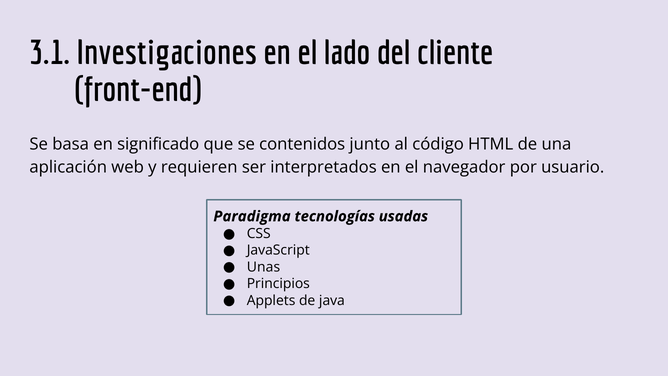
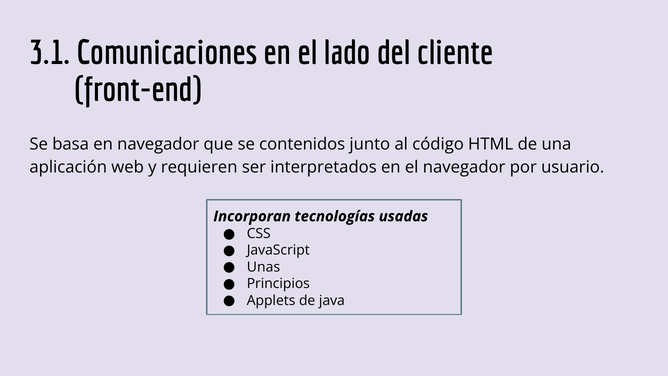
Investigaciones: Investigaciones -> Comunicaciones (167, 53)
en significado: significado -> navegador (158, 144)
Paradigma: Paradigma -> Incorporan (252, 216)
